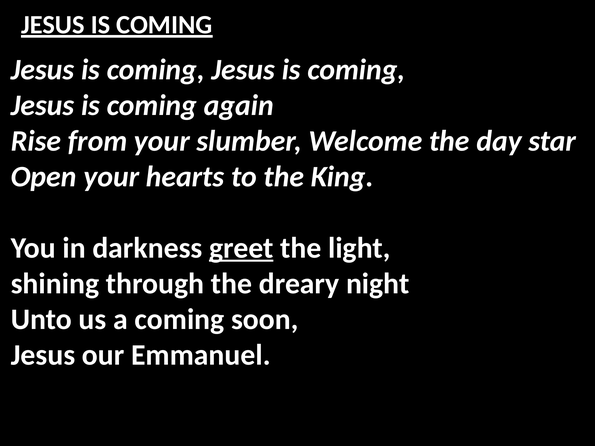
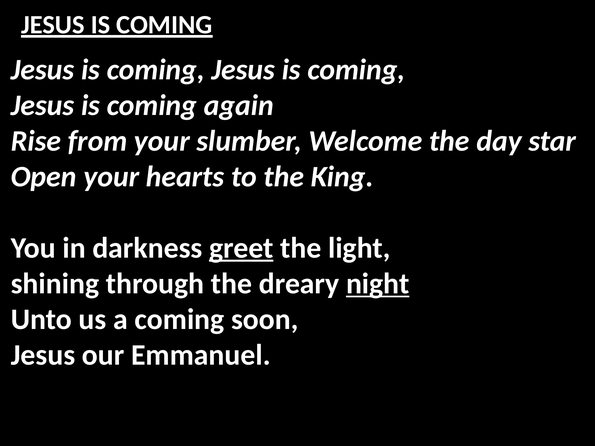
night underline: none -> present (378, 284)
